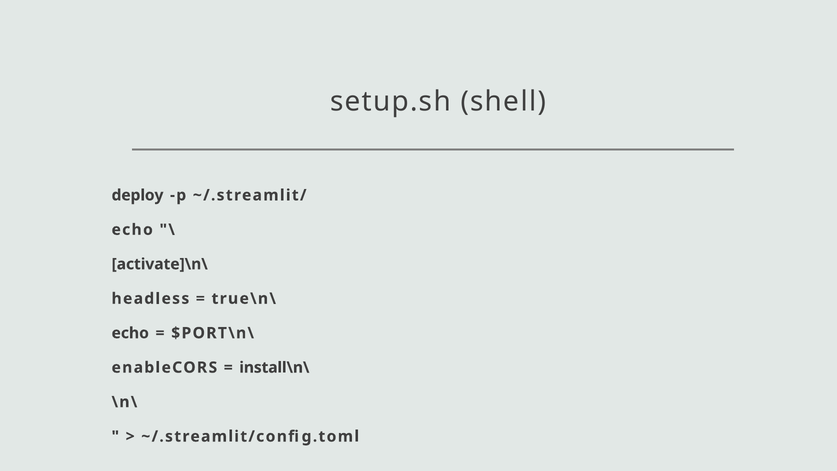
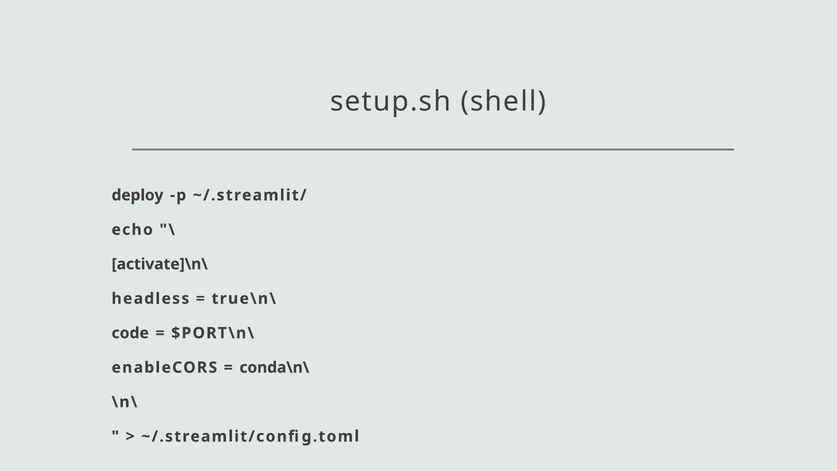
echo: echo -> code (130, 333)
install\n\: install\n\ -> conda\n\ (274, 367)
